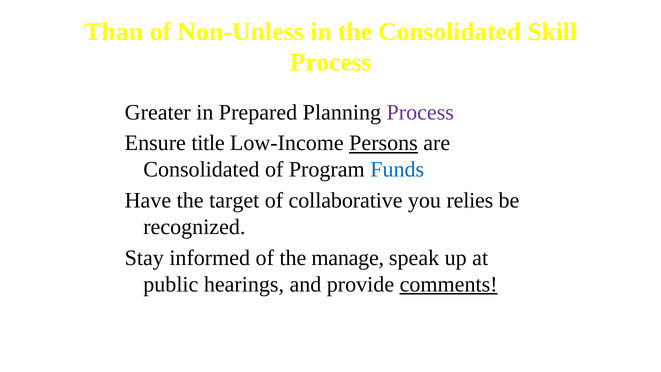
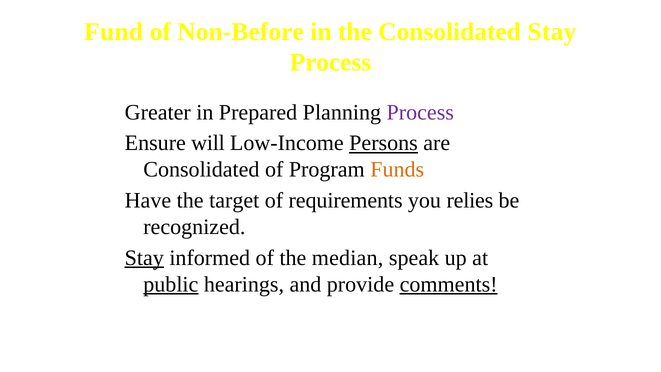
Than: Than -> Fund (114, 32)
Non-Unless: Non-Unless -> Non-Before (241, 32)
Consolidated Skill: Skill -> Stay (552, 32)
title: title -> will (208, 143)
Funds colour: blue -> orange (397, 170)
collaborative: collaborative -> requirements (346, 200)
Stay underline: none -> present (144, 258)
manage: manage -> median (348, 258)
public underline: none -> present (171, 284)
